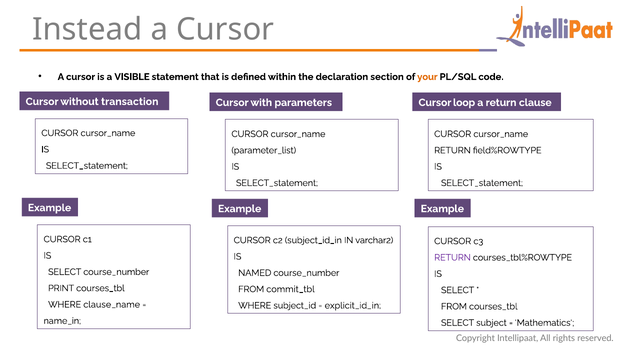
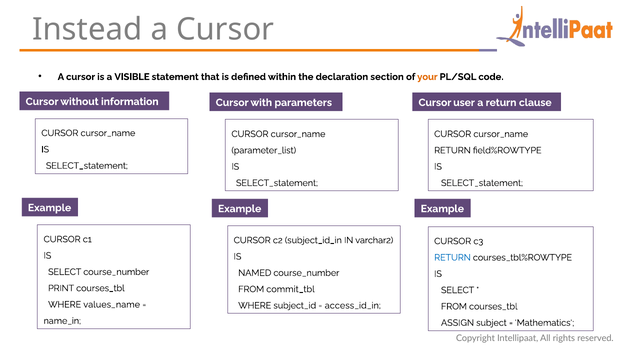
transaction: transaction -> information (130, 102)
loop: loop -> user (464, 103)
RETURN colour: purple -> blue (452, 257)
clause_name: clause_name -> values_name (112, 304)
explicit_id_in: explicit_id_in -> access_id_in (353, 305)
SELECT: SELECT -> ASSIGN (458, 323)
